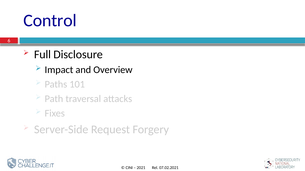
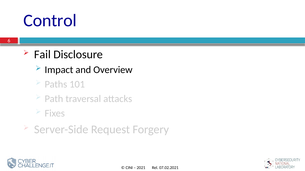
Full: Full -> Fail (42, 55)
